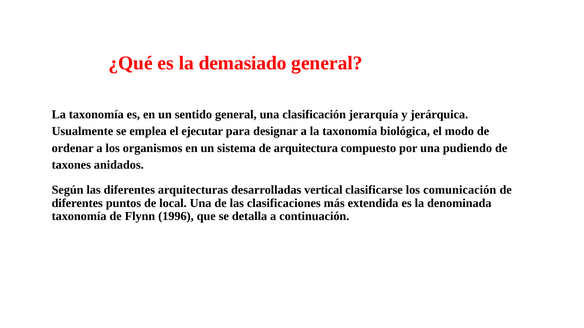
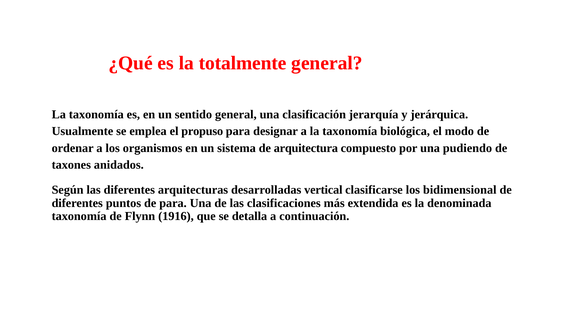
demasiado: demasiado -> totalmente (243, 63)
ejecutar: ejecutar -> propuso (202, 132)
comunicación: comunicación -> bidimensional (460, 190)
de local: local -> para (173, 203)
1996: 1996 -> 1916 (176, 217)
